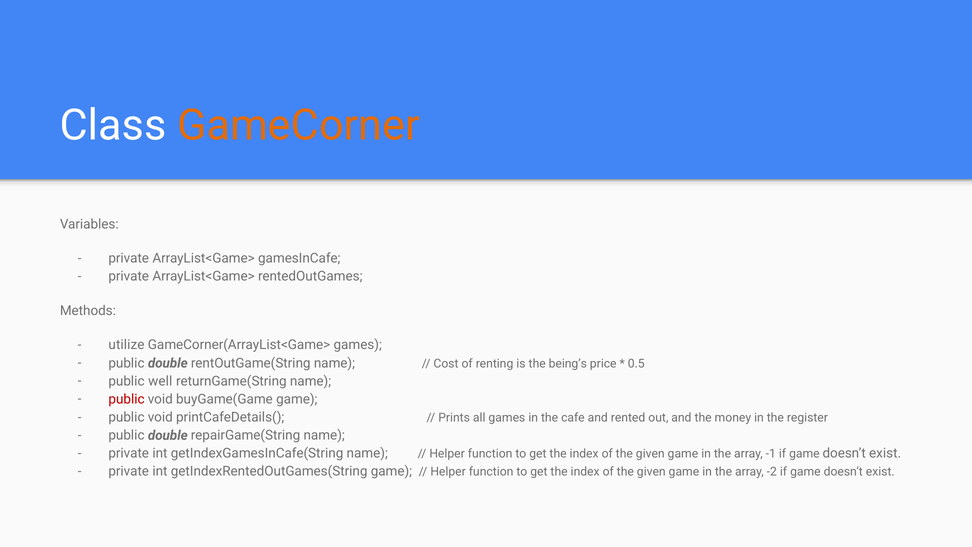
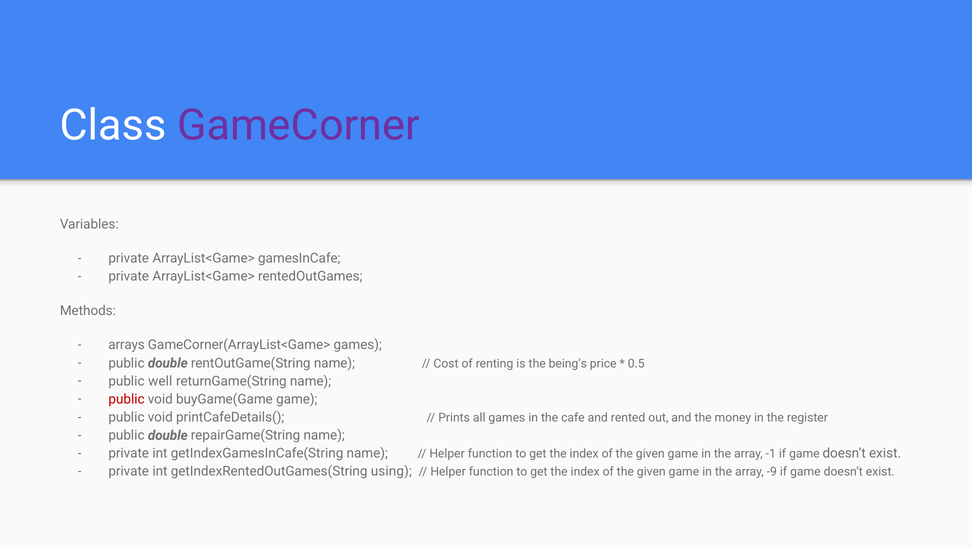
GameCorner colour: orange -> purple (298, 126)
utilize: utilize -> arrays (127, 345)
getIndexRentedOutGames(String game: game -> using (391, 471)
-2: -2 -> -9 (772, 472)
